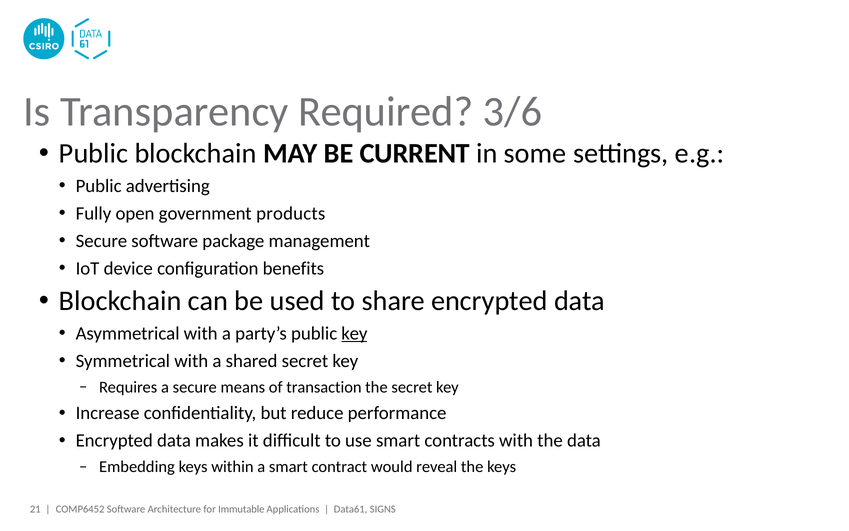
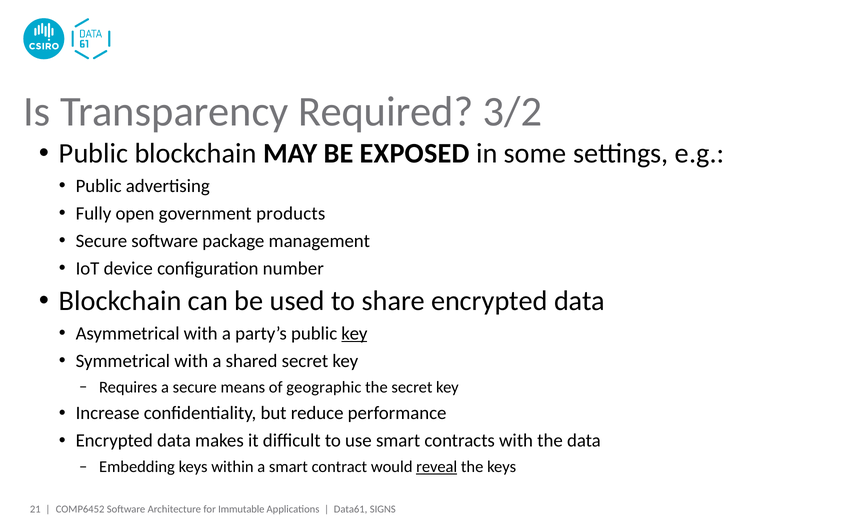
3/6: 3/6 -> 3/2 (512, 112)
CURRENT: CURRENT -> EXPOSED (415, 153)
benefits: benefits -> number (293, 268)
transaction: transaction -> geographic (324, 387)
reveal underline: none -> present (437, 467)
